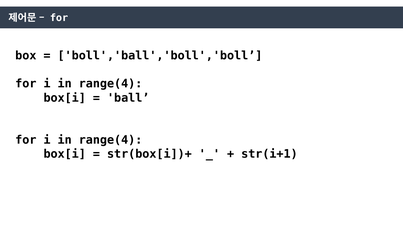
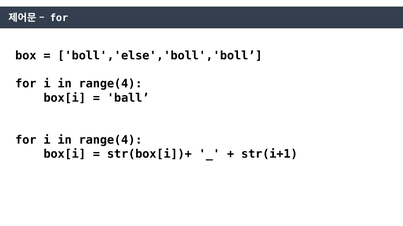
boll','ball','boll','boll: boll','ball','boll','boll -> boll','else','boll','boll (160, 56)
